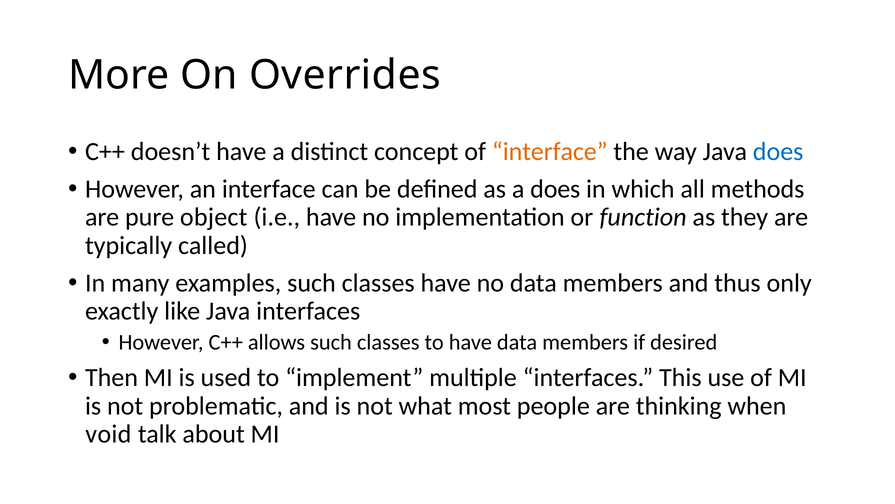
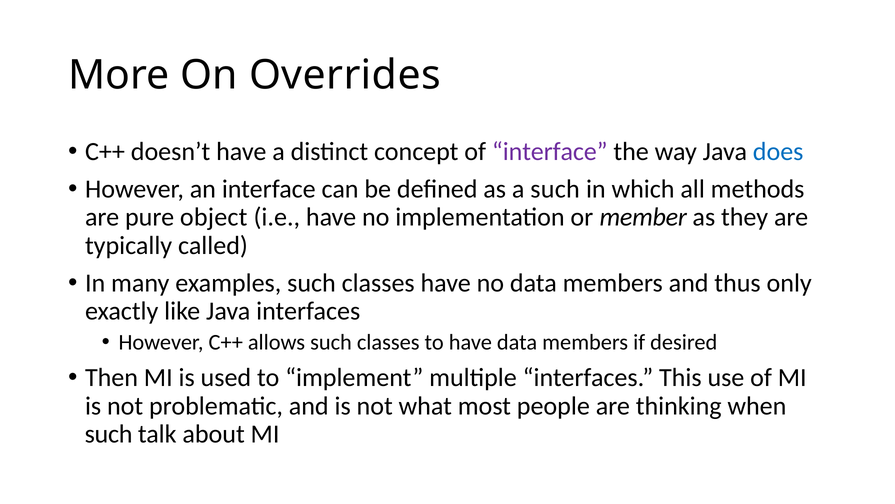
interface colour: orange -> purple (550, 151)
a does: does -> such (555, 189)
function: function -> member (643, 217)
void: void -> such (109, 434)
